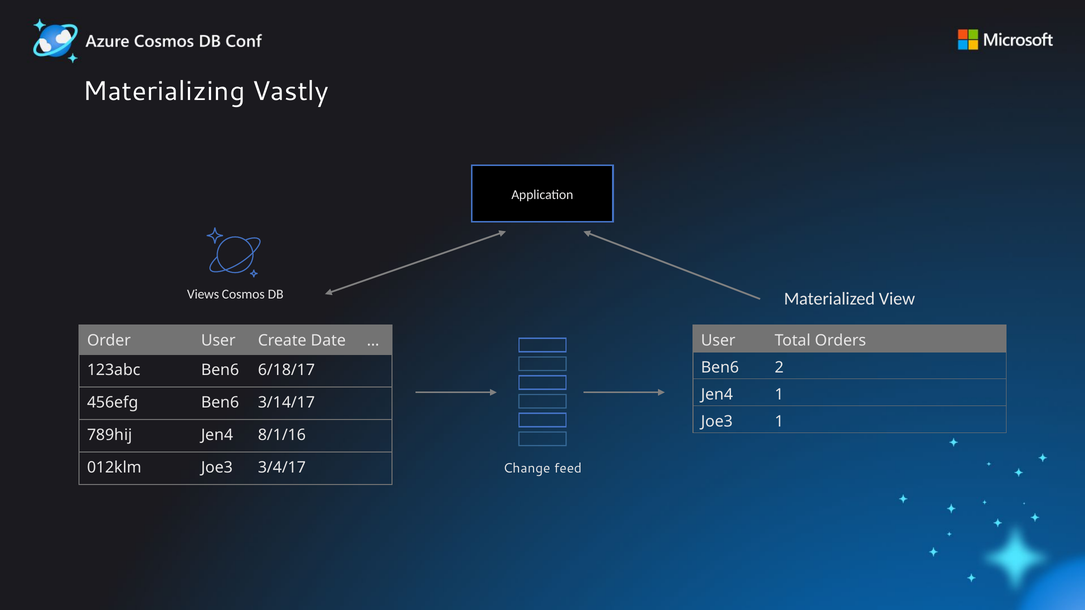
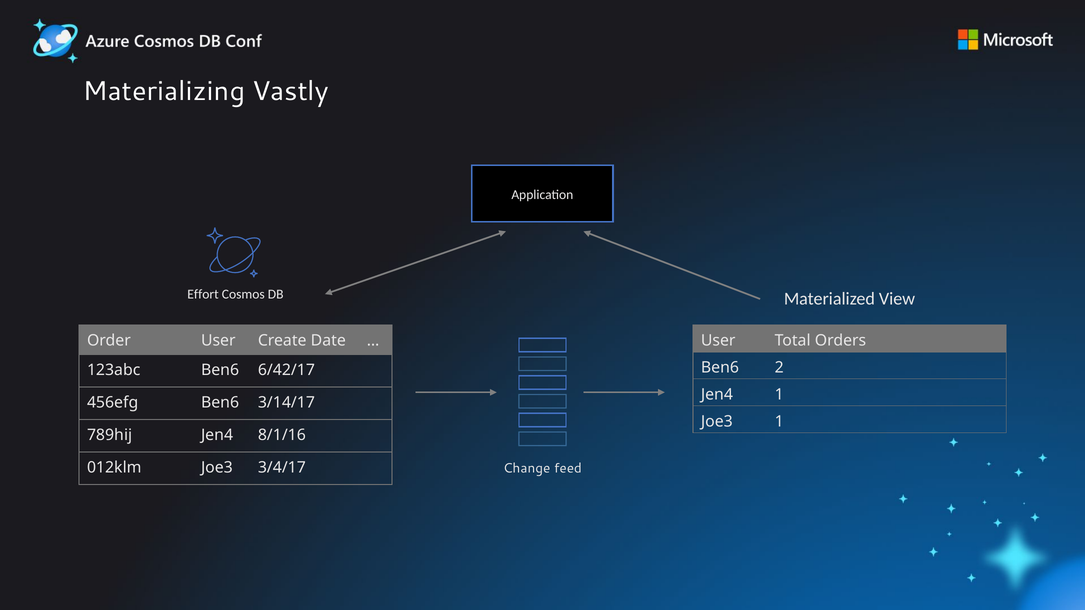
Views: Views -> Effort (203, 294)
6/18/17: 6/18/17 -> 6/42/17 (286, 370)
